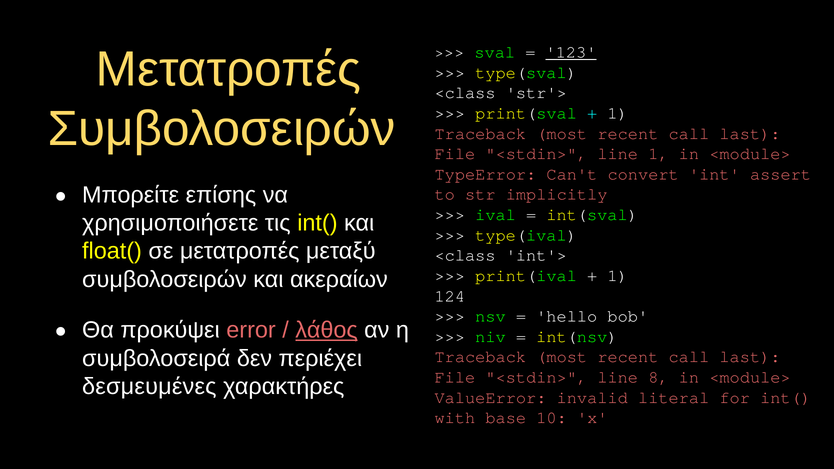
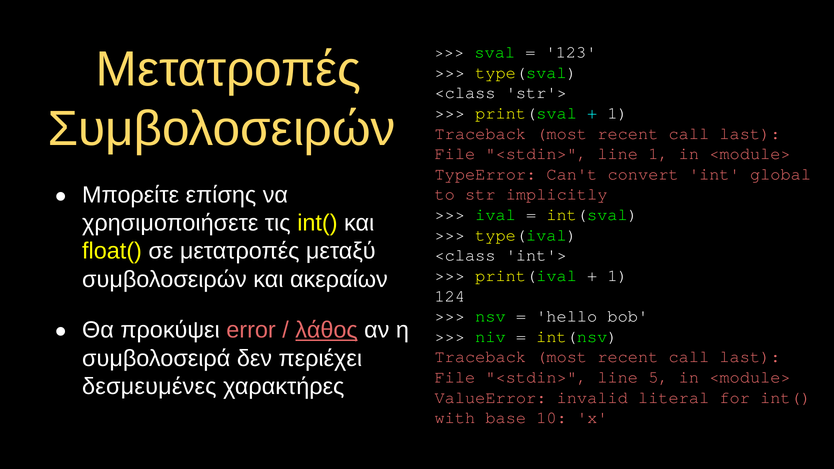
123 underline: present -> none (571, 52)
assert: assert -> global (781, 174)
8: 8 -> 5 (658, 377)
